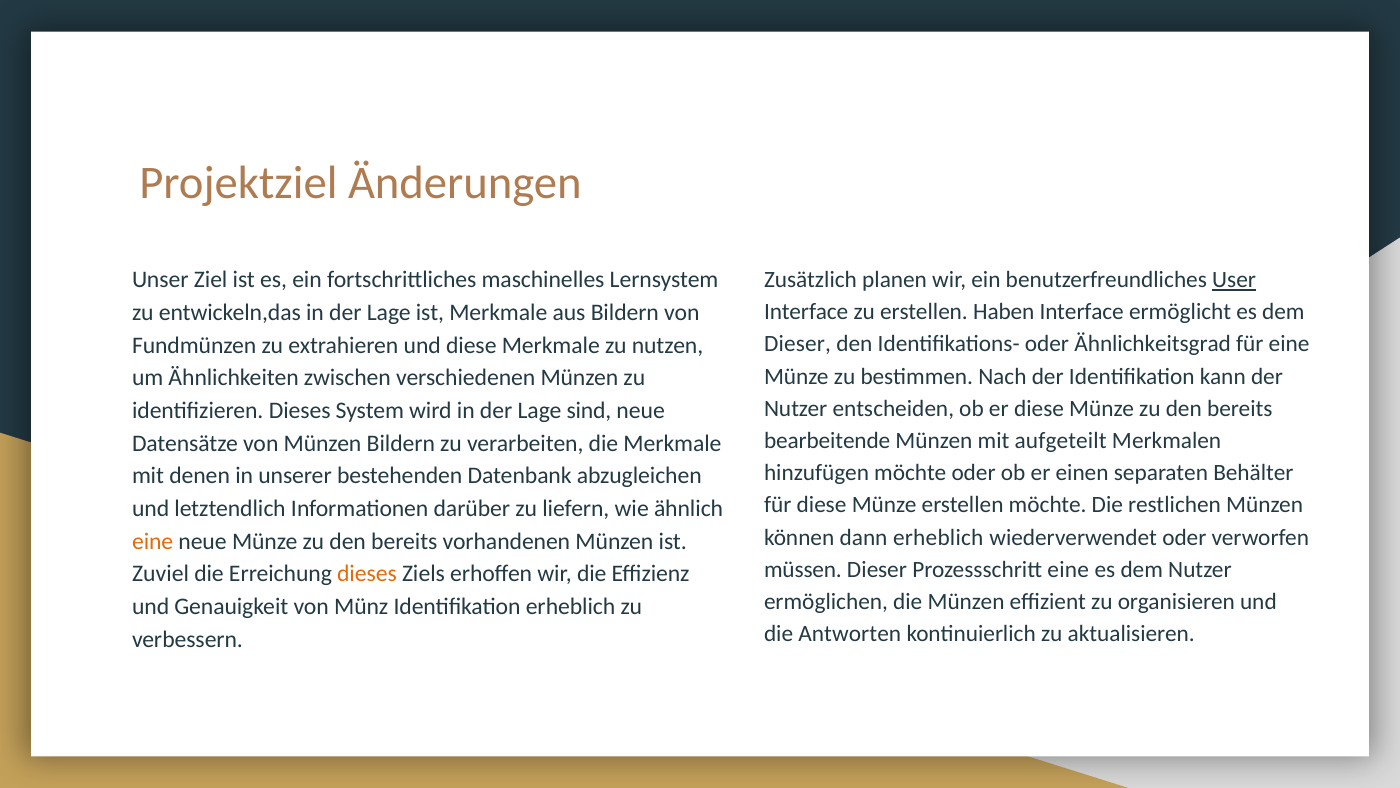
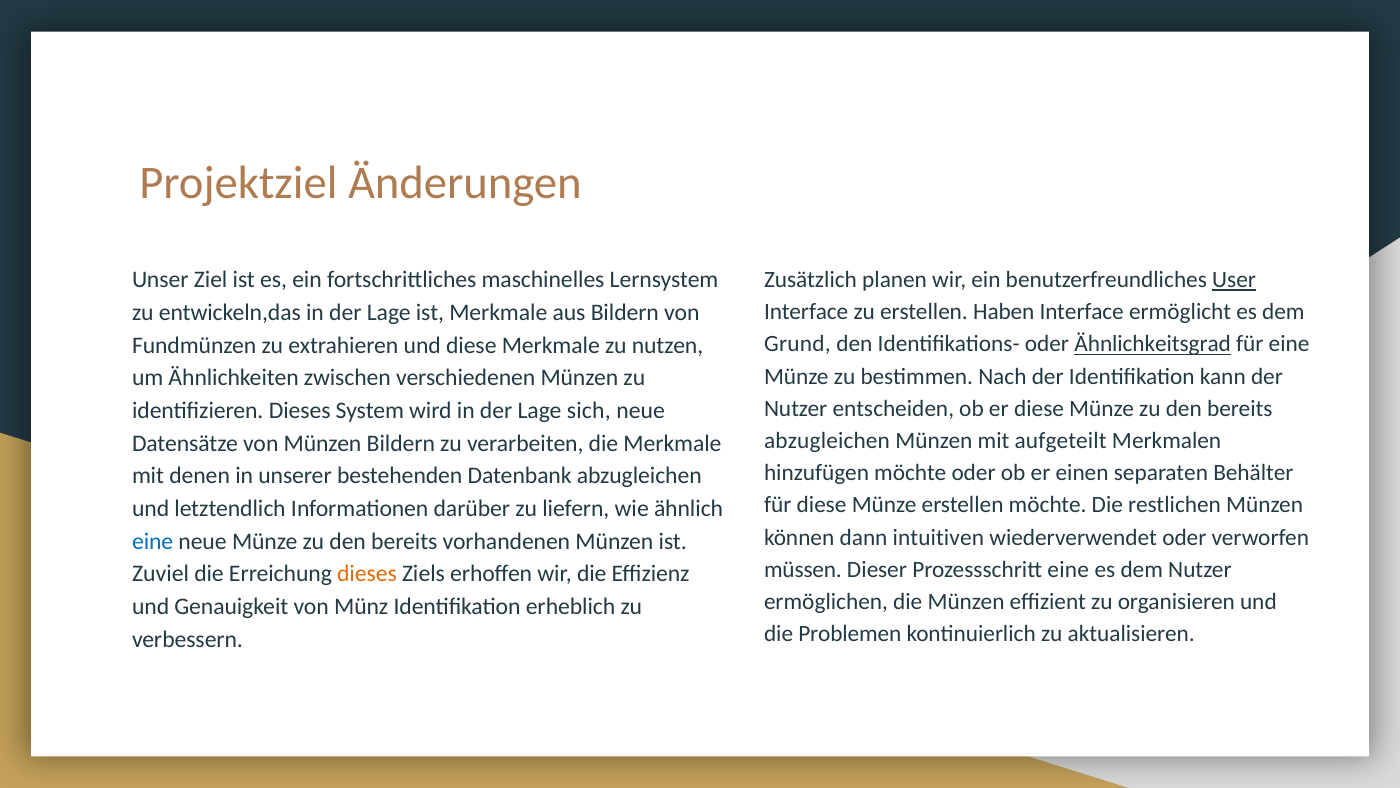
Dieser: Dieser -> Grund (797, 344)
Ähnlichkeitsgrad underline: none -> present (1153, 344)
sind: sind -> sich (589, 410)
bearbeitende: bearbeitende -> abzugleichen (827, 441)
dann erheblich: erheblich -> intuitiven (938, 537)
eine colour: orange -> blue (153, 541)
Antworten: Antworten -> Problemen (850, 634)
